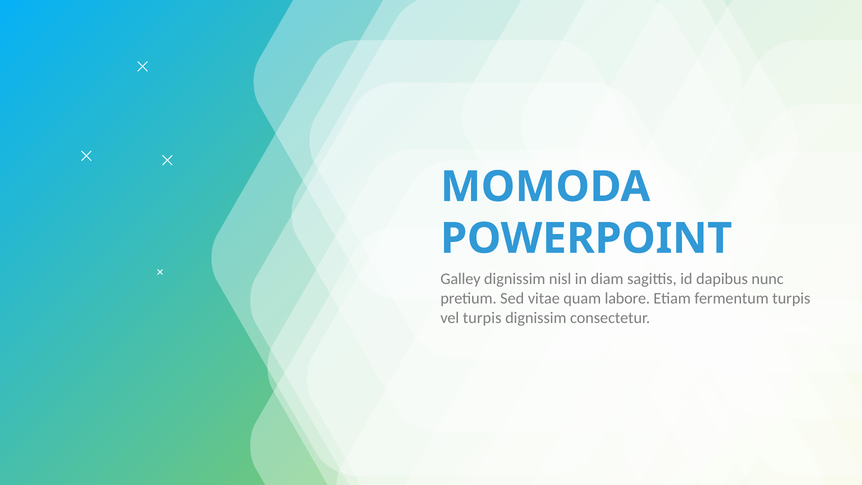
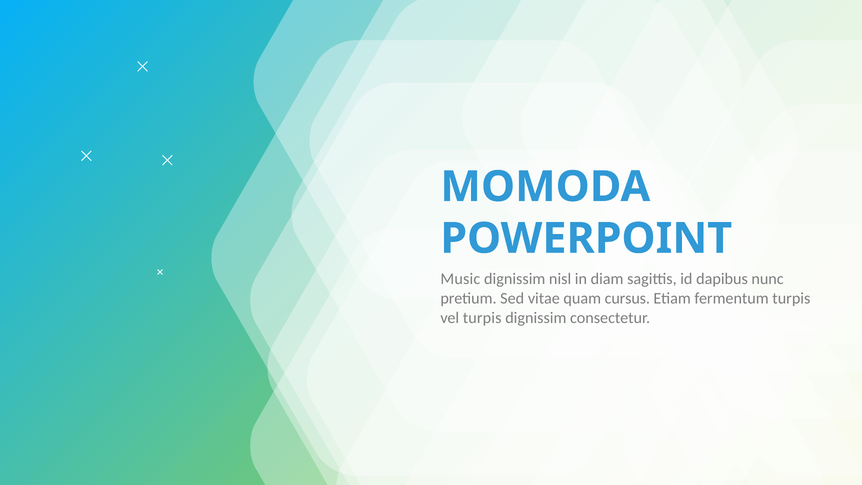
Galley: Galley -> Music (460, 279)
labore: labore -> cursus (627, 298)
